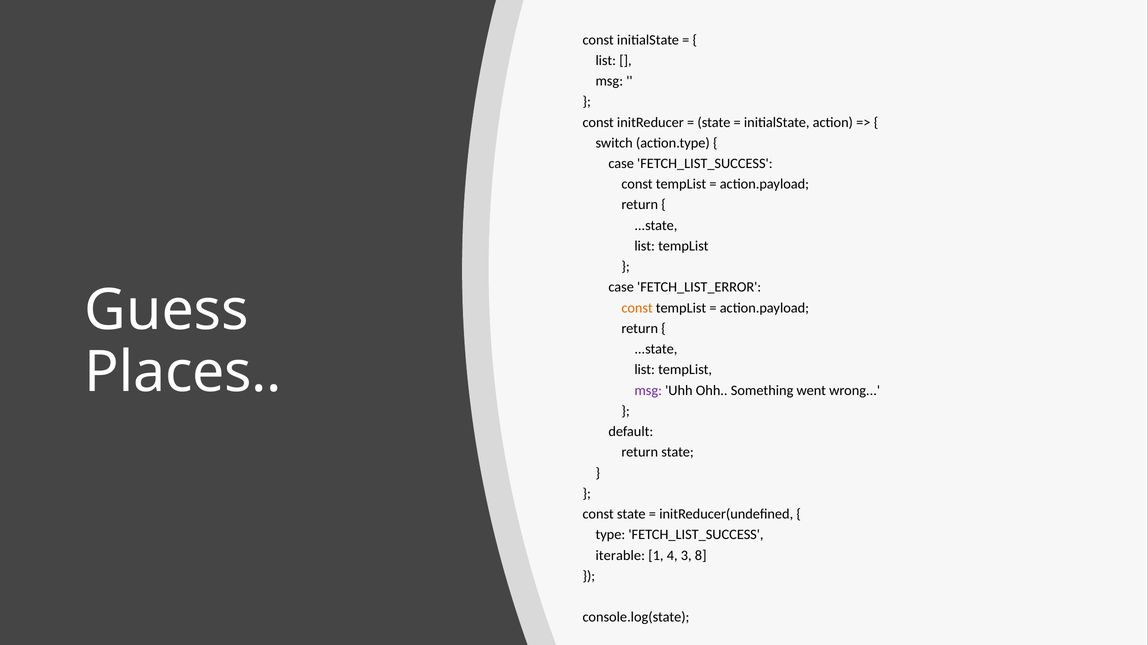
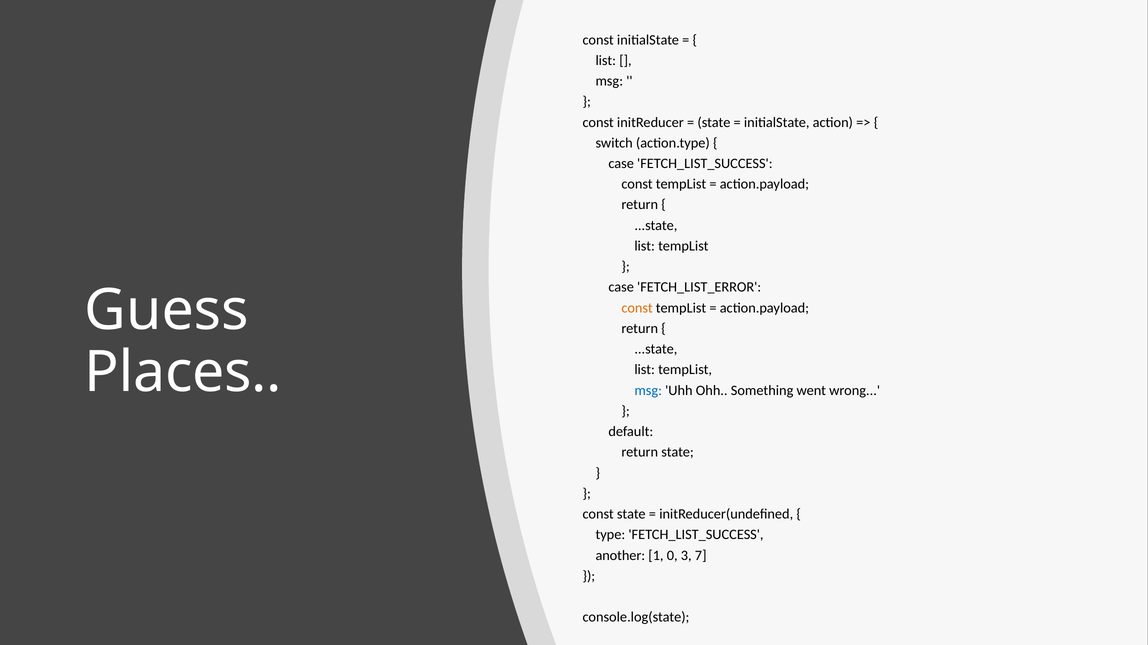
msg colour: purple -> blue (648, 391)
iterable: iterable -> another (620, 556)
4: 4 -> 0 (672, 556)
8: 8 -> 7 (701, 556)
